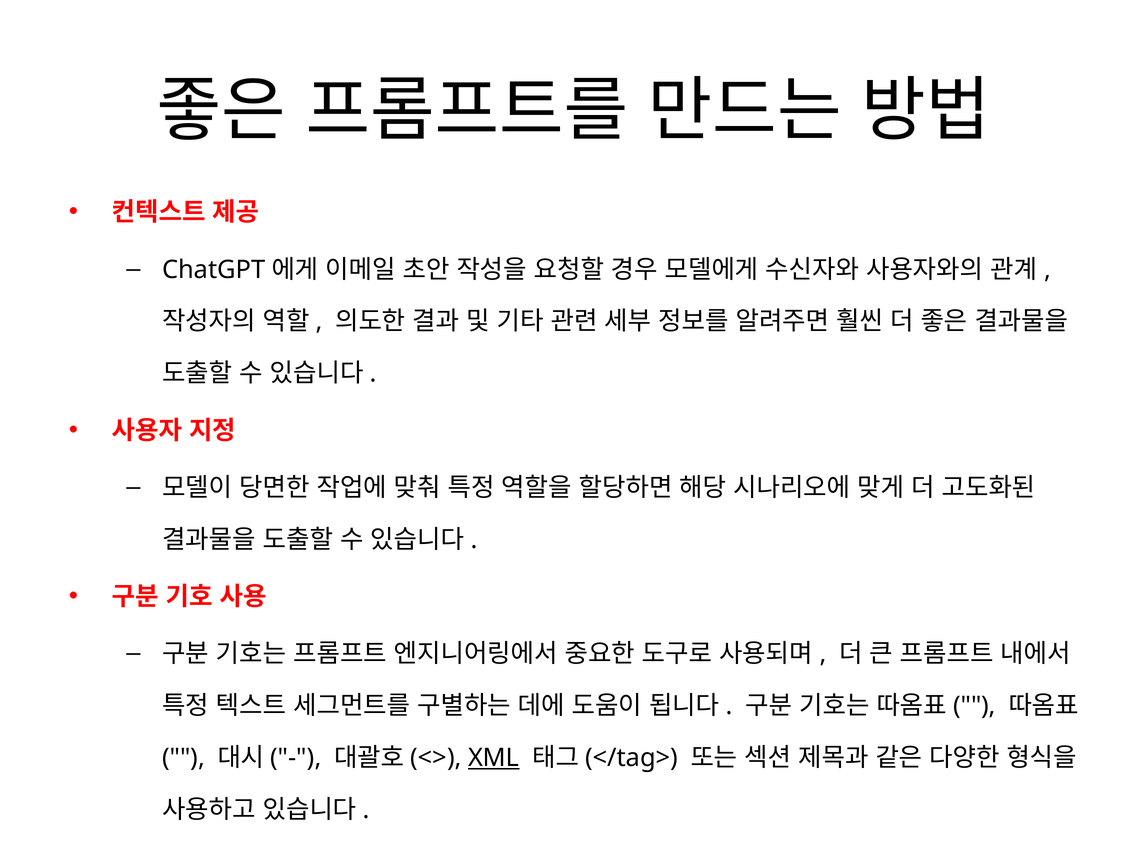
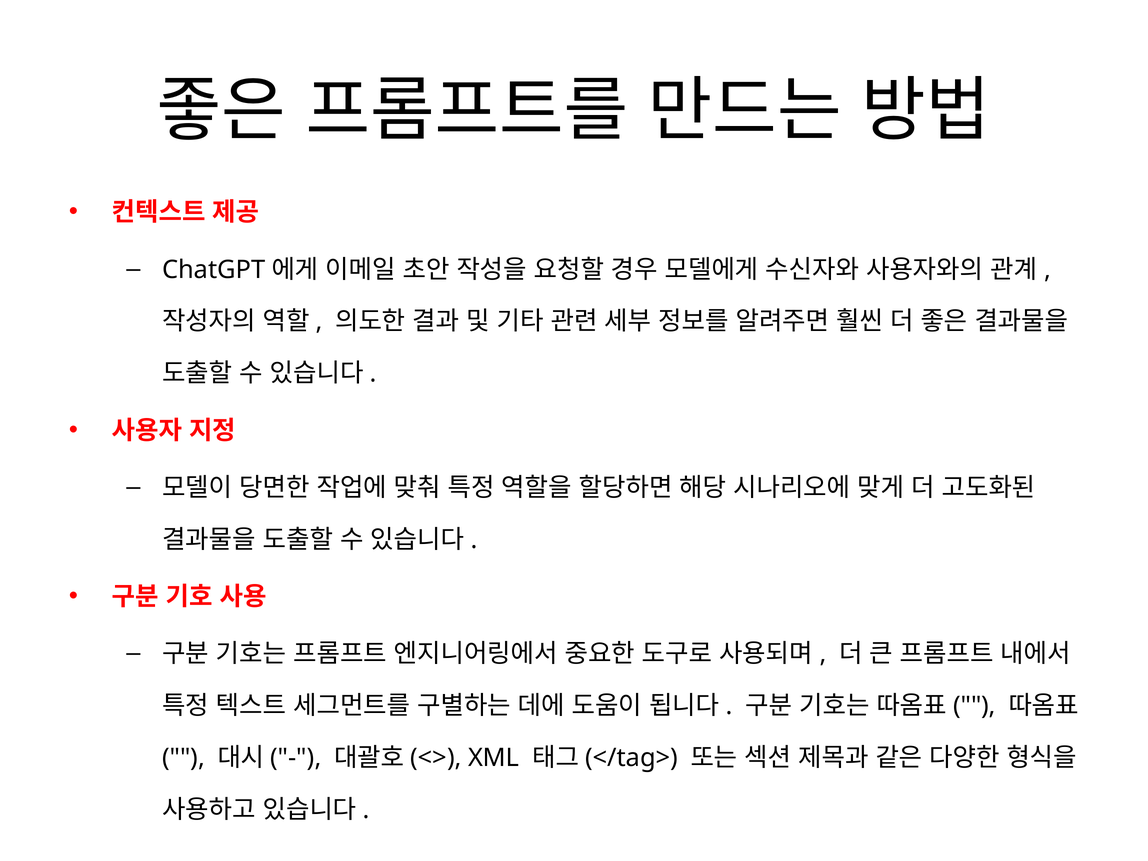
XML underline: present -> none (494, 758)
